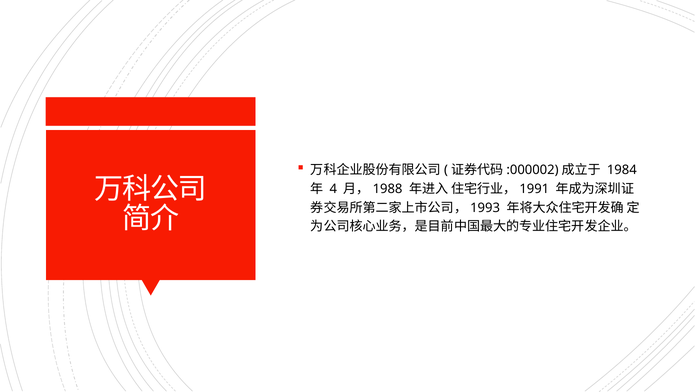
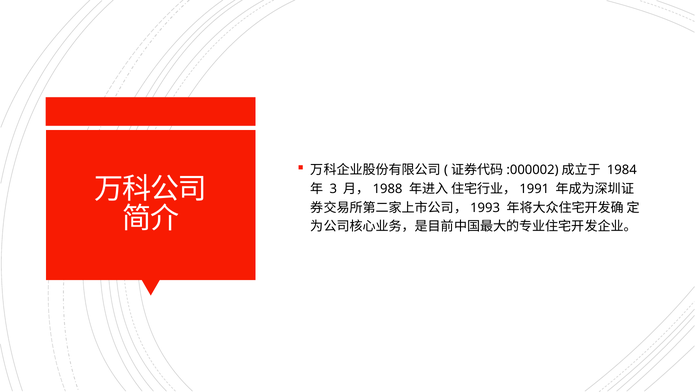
4: 4 -> 3 (333, 189)
